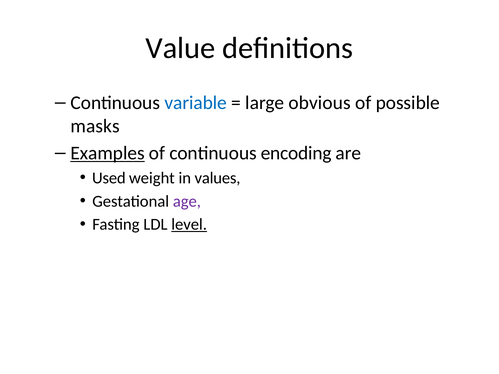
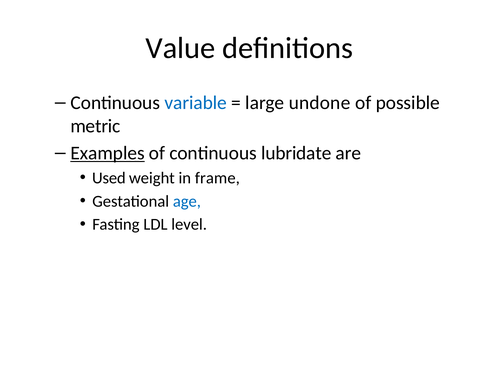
obvious: obvious -> undone (320, 103)
masks: masks -> metric (95, 126)
encoding: encoding -> lubridate (296, 153)
values: values -> frame (217, 178)
age colour: purple -> blue (187, 201)
level underline: present -> none (189, 225)
